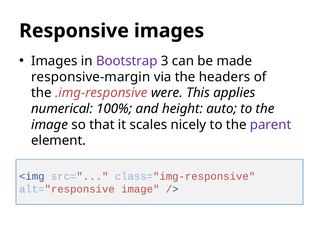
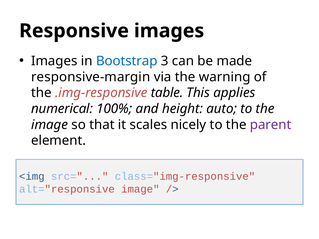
Bootstrap colour: purple -> blue (127, 61)
headers: headers -> warning (225, 77)
were: were -> table (167, 93)
